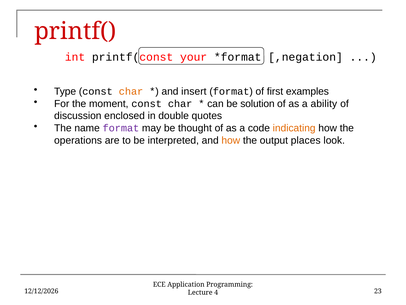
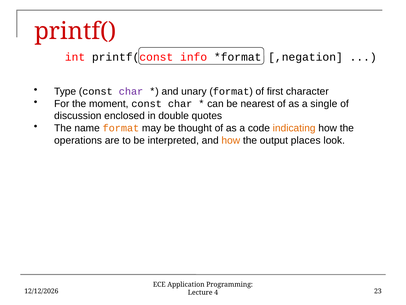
your: your -> info (194, 57)
char colour: orange -> purple (131, 91)
insert: insert -> unary (194, 91)
examples: examples -> character (307, 91)
solution: solution -> nearest (257, 104)
ability: ability -> single (324, 104)
format colour: purple -> orange (121, 128)
